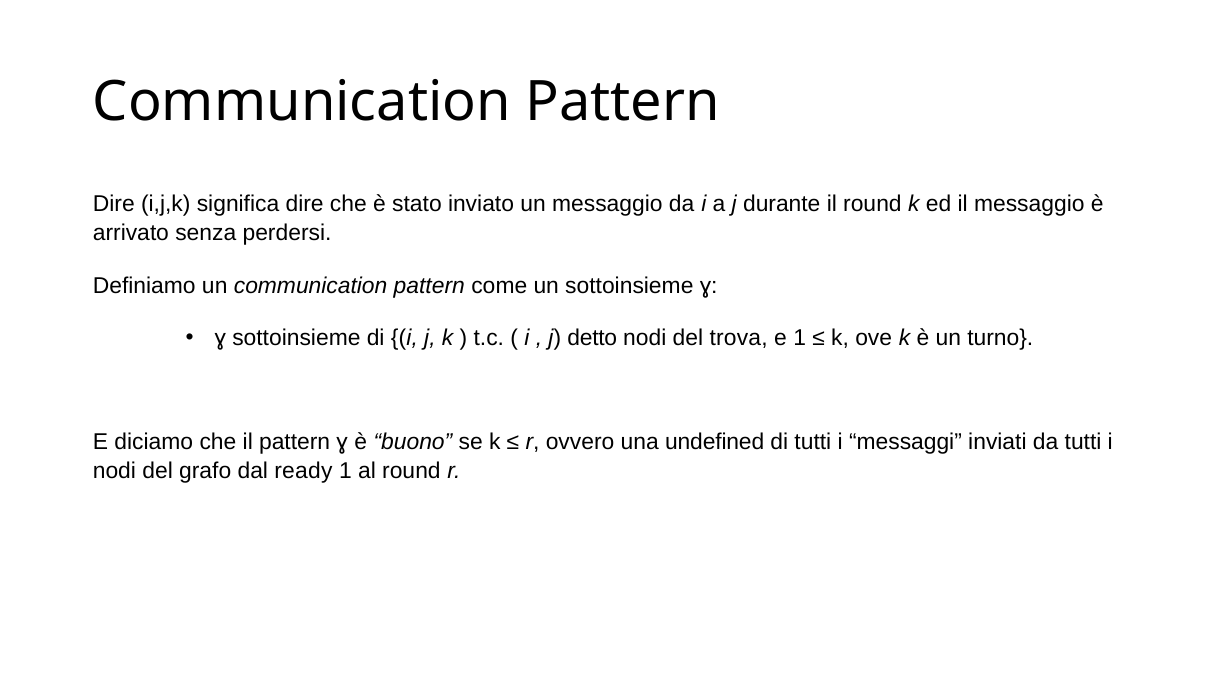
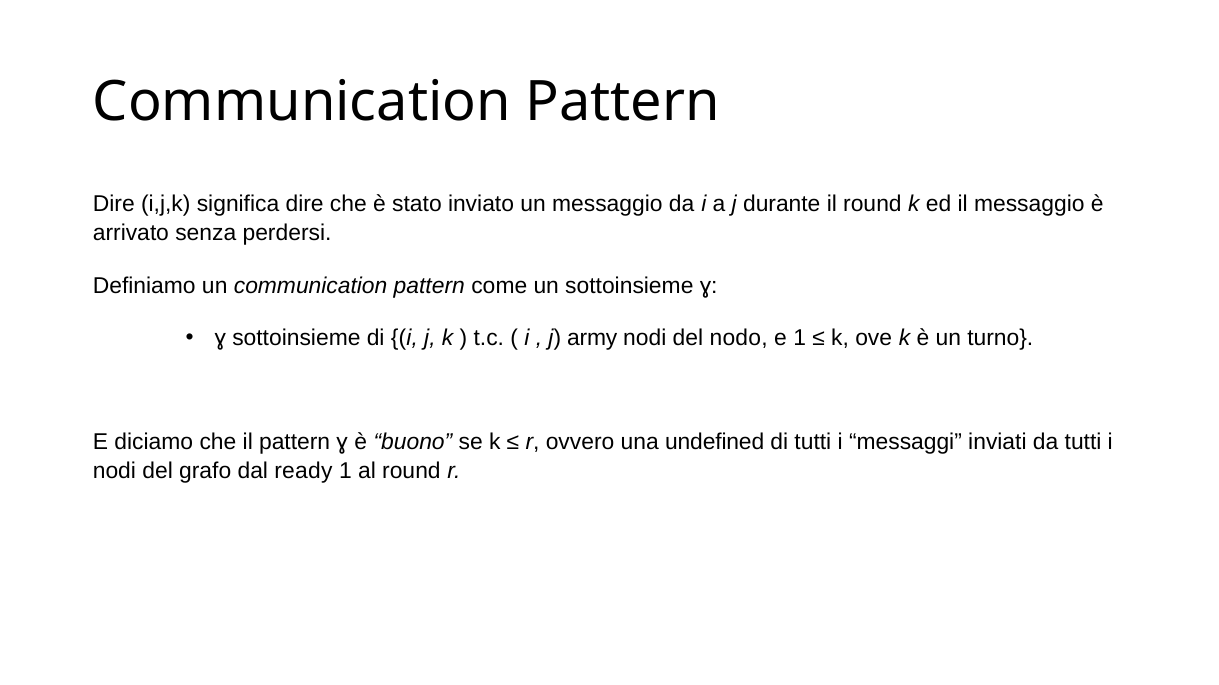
detto: detto -> army (592, 338)
trova: trova -> nodo (739, 338)
